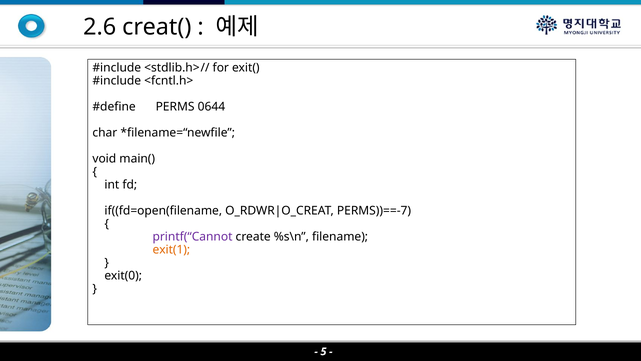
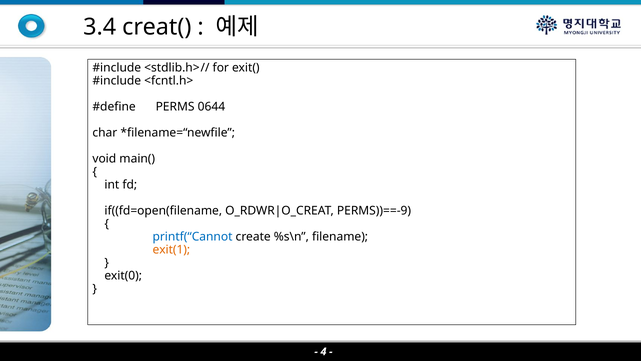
2.6: 2.6 -> 3.4 (100, 27)
PERMS))==-7: PERMS))==-7 -> PERMS))==-9 (374, 211)
printf(“Cannot colour: purple -> blue (193, 237)
5: 5 -> 4 (323, 351)
